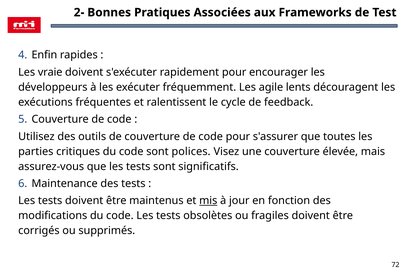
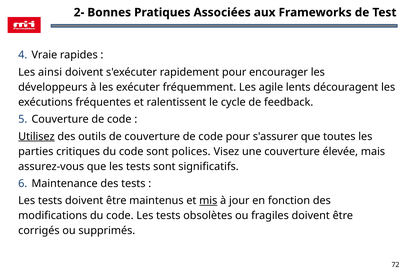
Enfin: Enfin -> Vraie (44, 55)
vraie: vraie -> ainsi (50, 72)
Utilisez underline: none -> present (36, 136)
